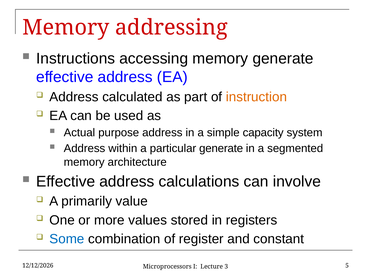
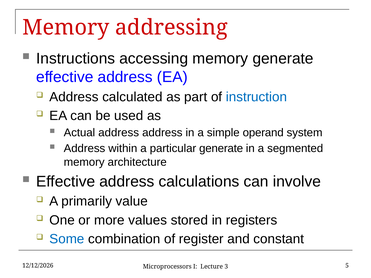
instruction colour: orange -> blue (256, 97)
Actual purpose: purpose -> address (119, 133)
capacity: capacity -> operand (263, 133)
